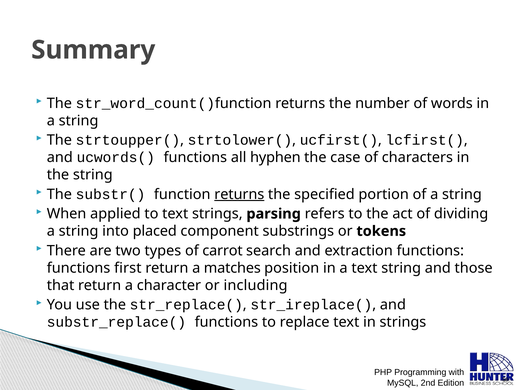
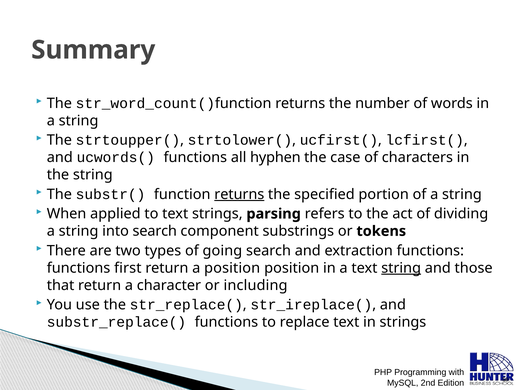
into placed: placed -> search (155, 232)
carrot: carrot -> going (222, 251)
a matches: matches -> position (232, 269)
string underline: none -> present (401, 269)
